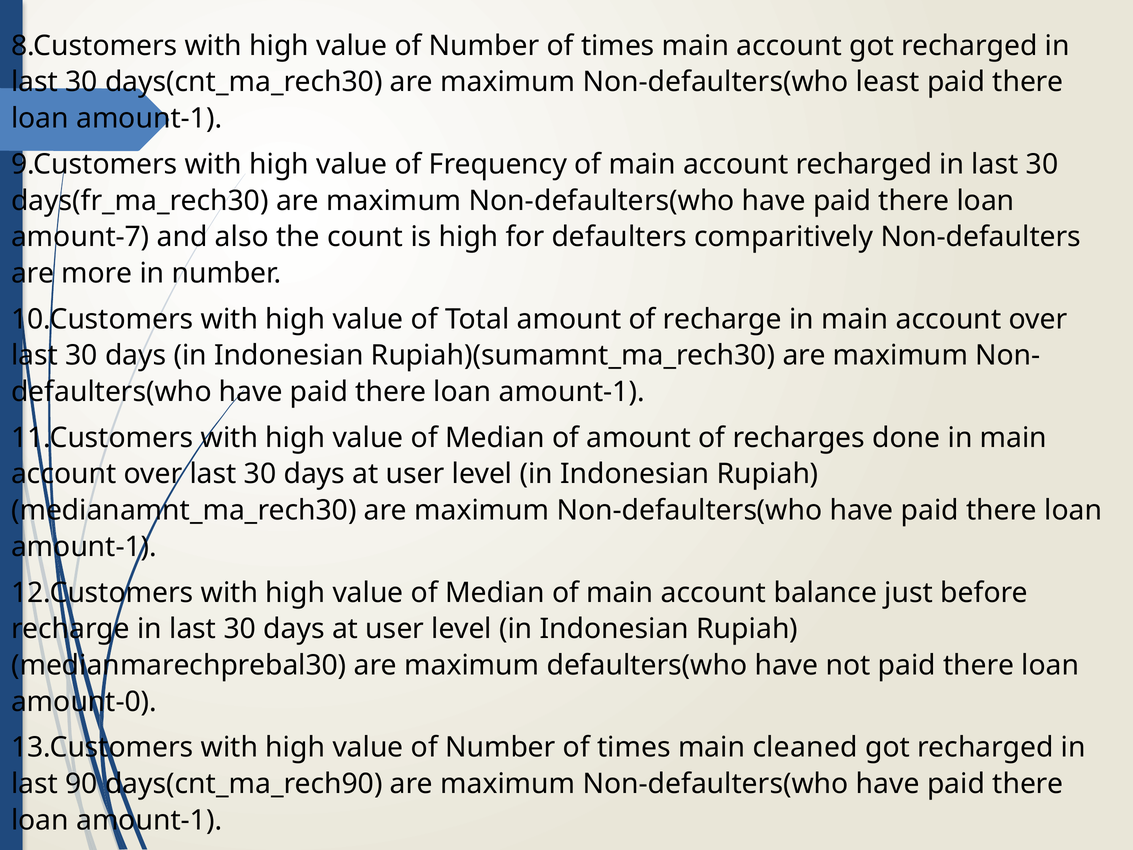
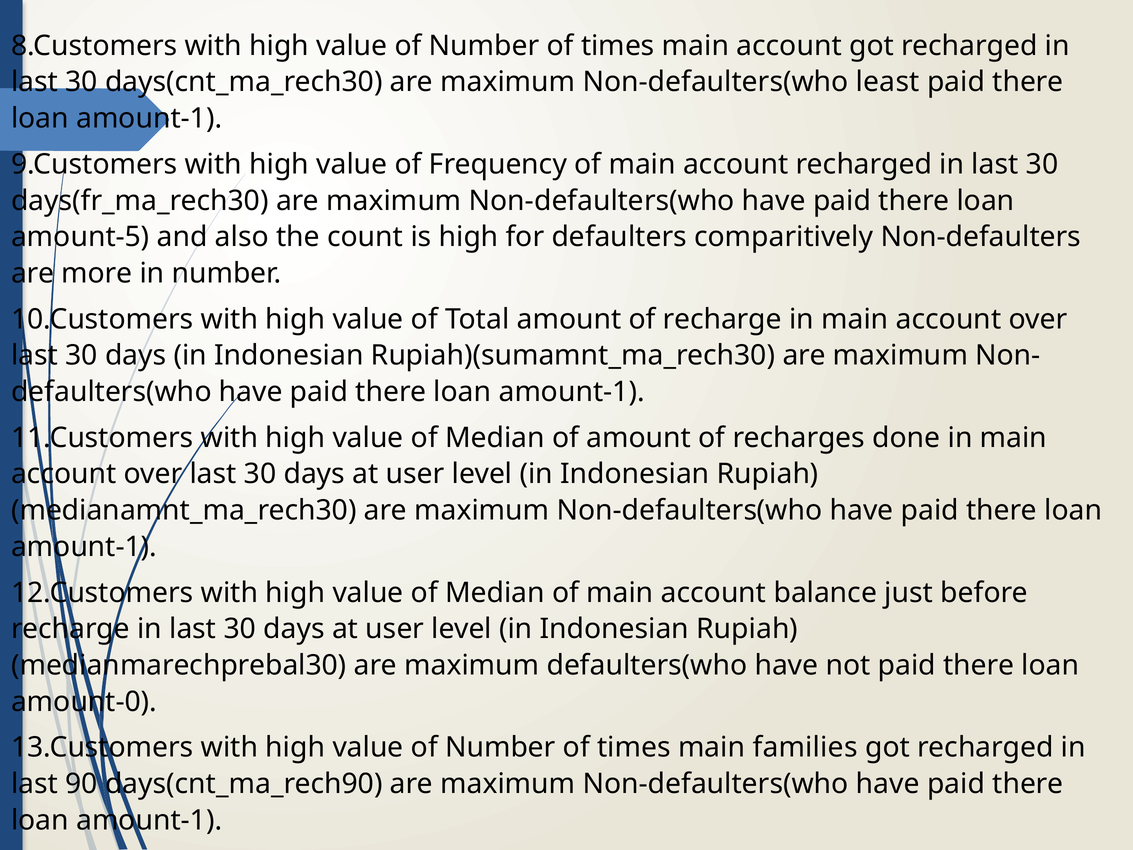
amount-7: amount-7 -> amount-5 (80, 237)
cleaned: cleaned -> families (805, 747)
